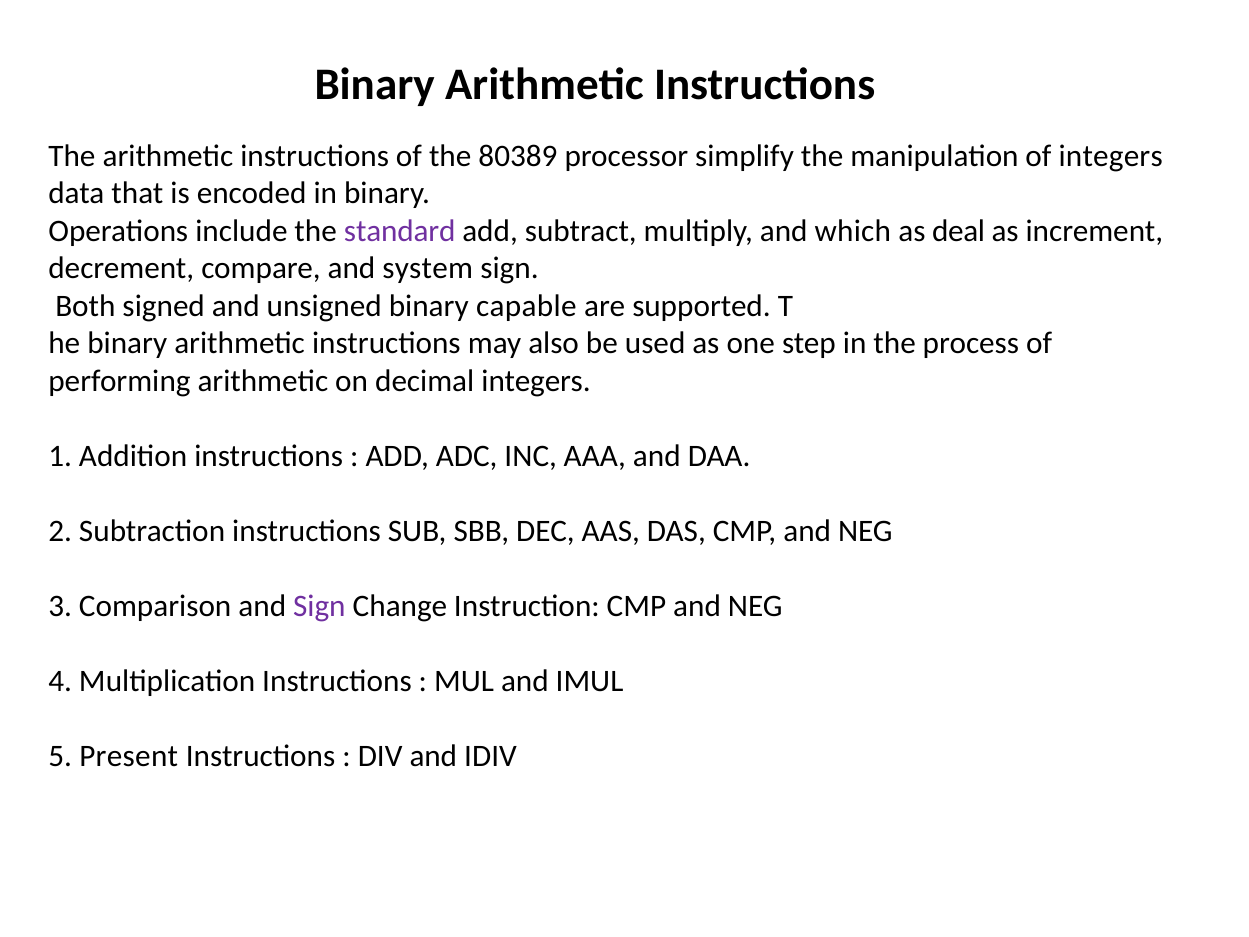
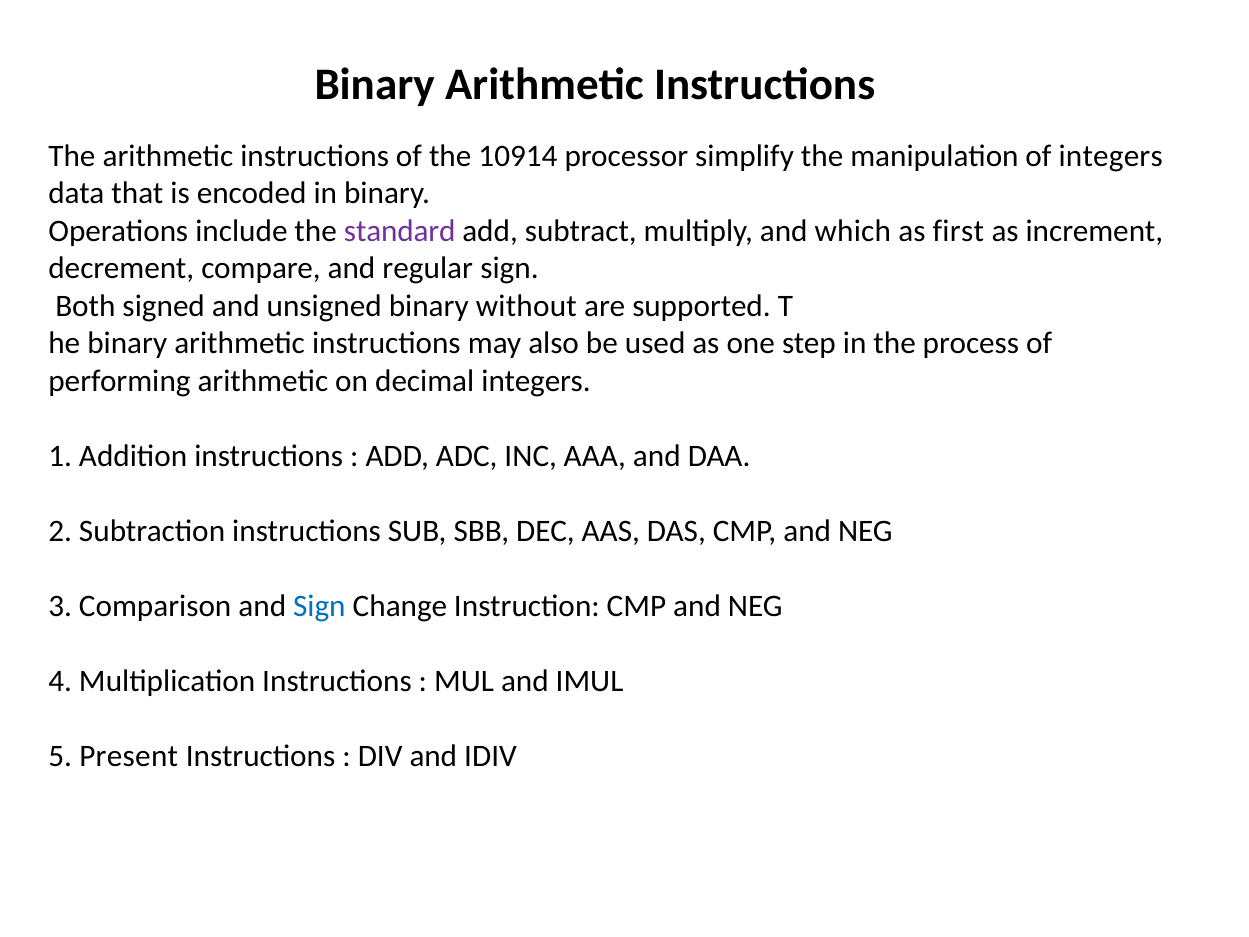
80389: 80389 -> 10914 (518, 156)
deal: deal -> first (958, 231)
system: system -> regular (428, 268)
capable: capable -> without (526, 306)
Sign colour: purple -> blue (319, 606)
